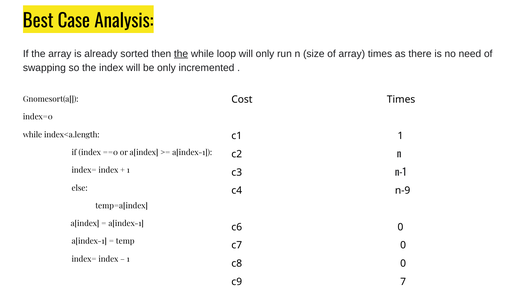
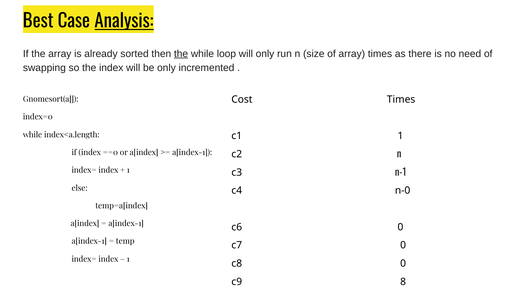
Analysis underline: none -> present (124, 21)
n-9: n-9 -> n-0 (403, 191)
7: 7 -> 8 (403, 282)
